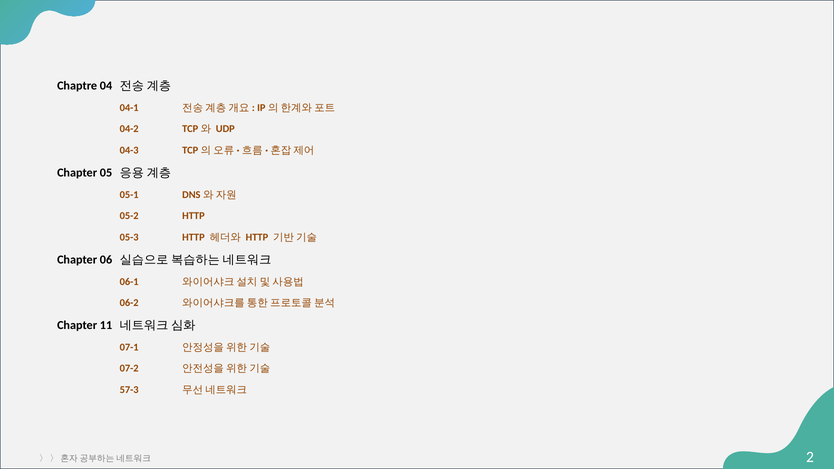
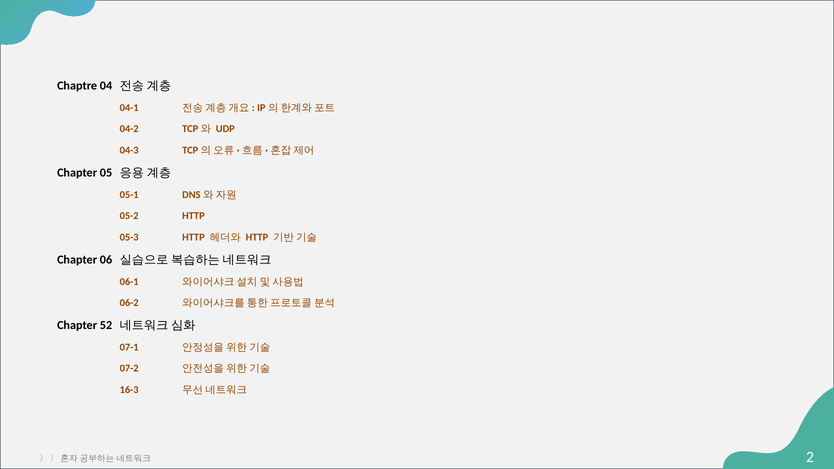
11: 11 -> 52 (106, 325)
57-3: 57-3 -> 16-3 (129, 390)
